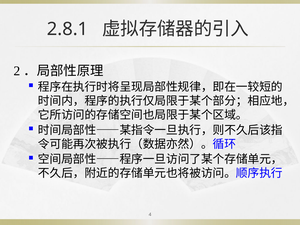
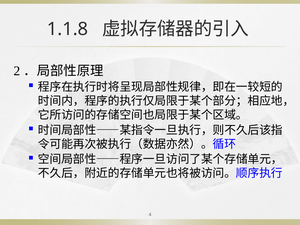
2.8.1: 2.8.1 -> 1.1.8 (68, 29)
